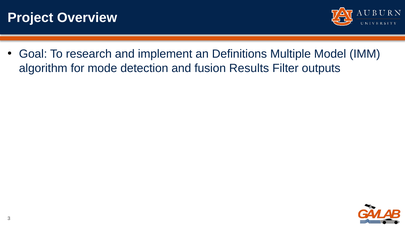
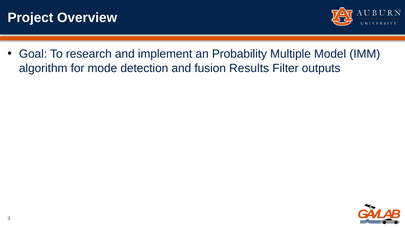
Definitions: Definitions -> Probability (239, 54)
